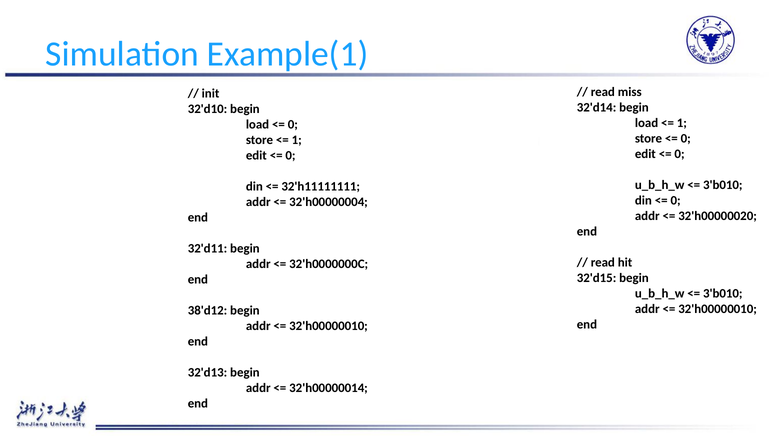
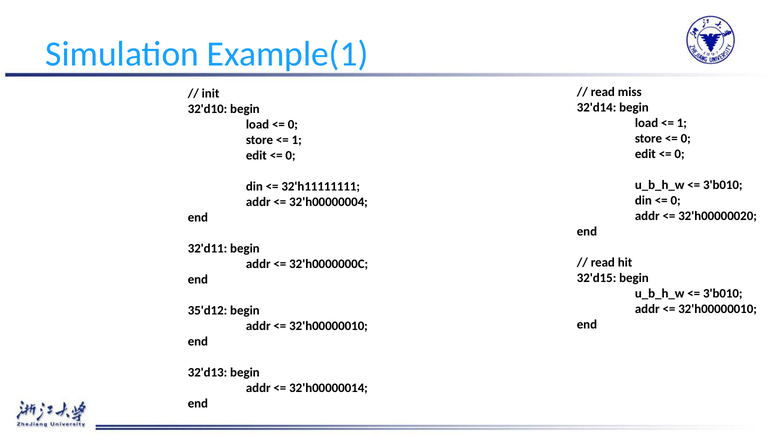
38'd12: 38'd12 -> 35'd12 (208, 310)
